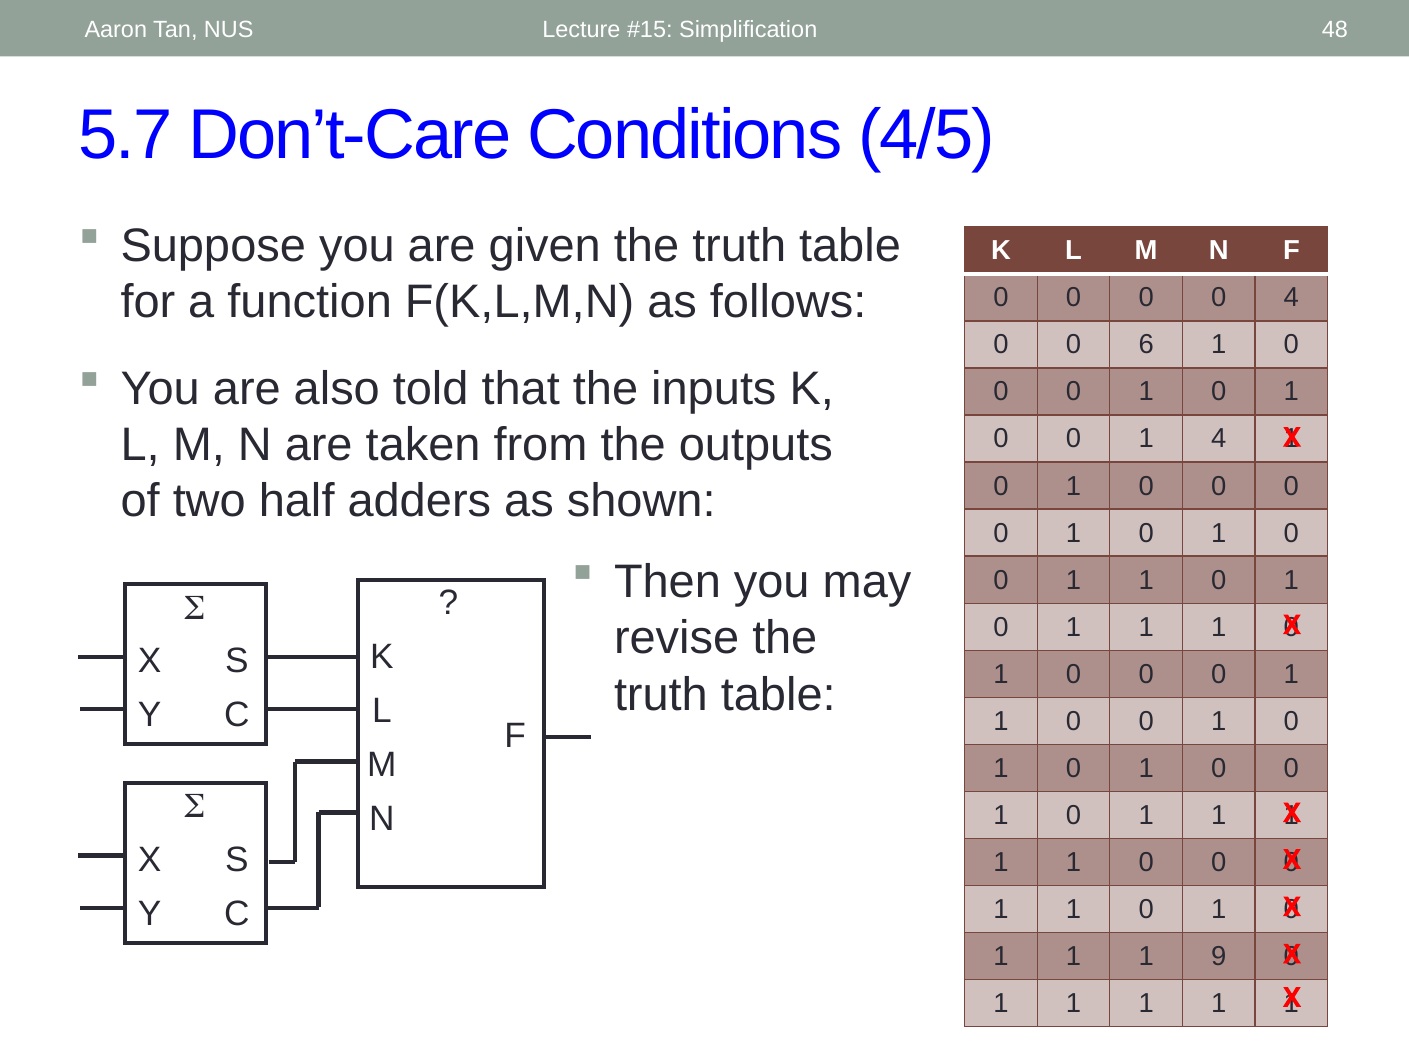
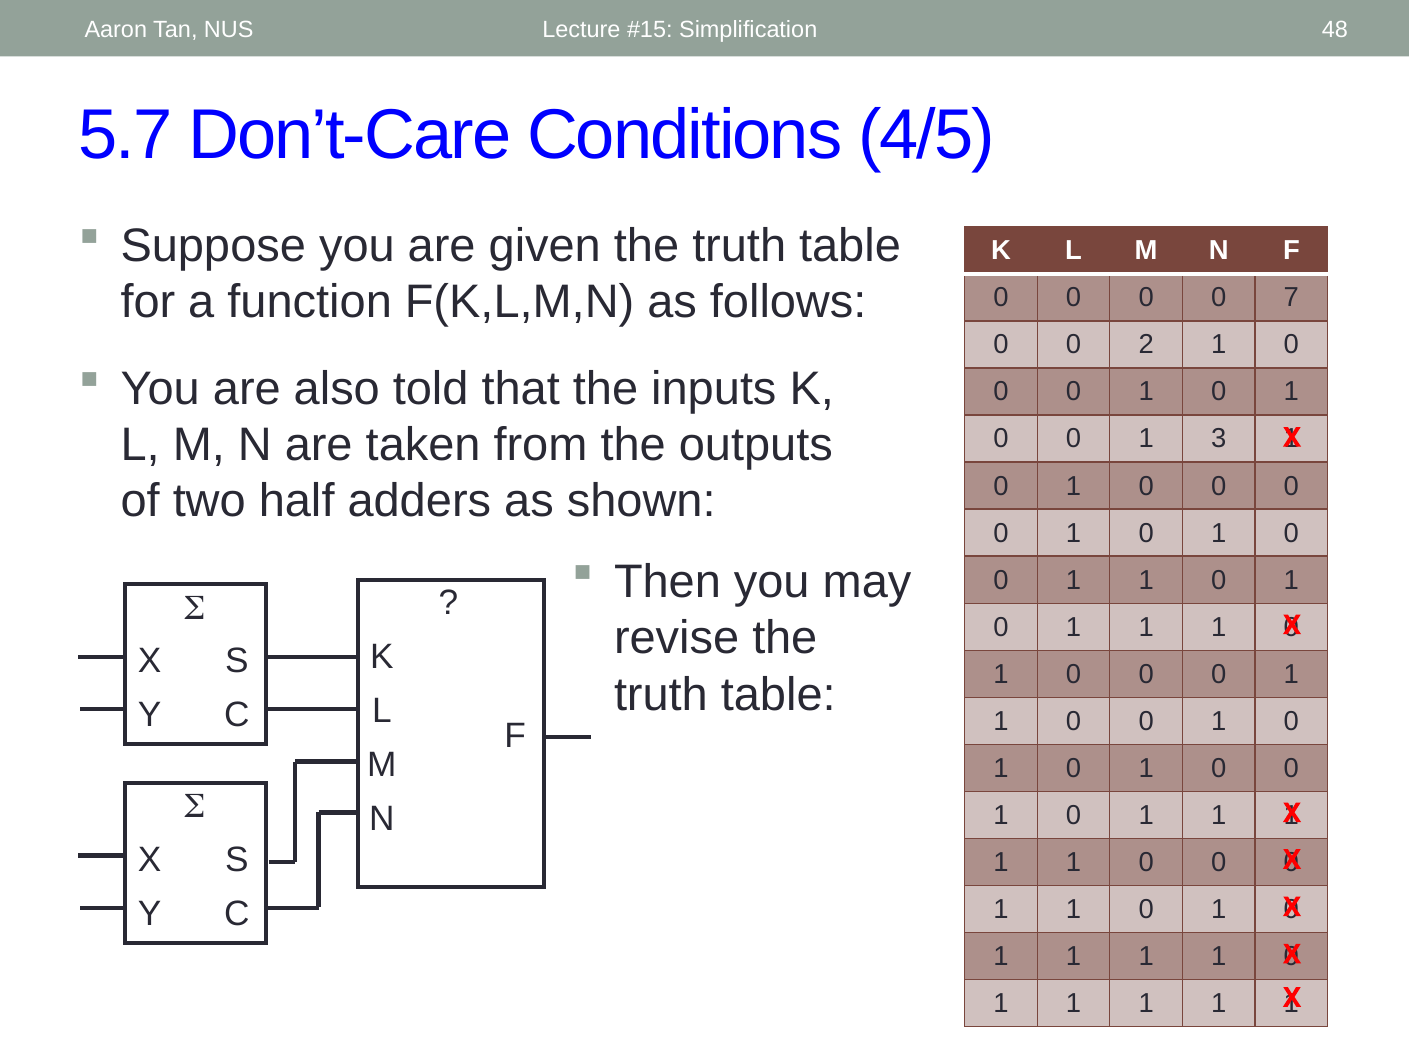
0 4: 4 -> 7 (1291, 298)
6: 6 -> 2 (1146, 345)
1 4: 4 -> 3 (1219, 439)
9: 9 -> 1 (1219, 956)
